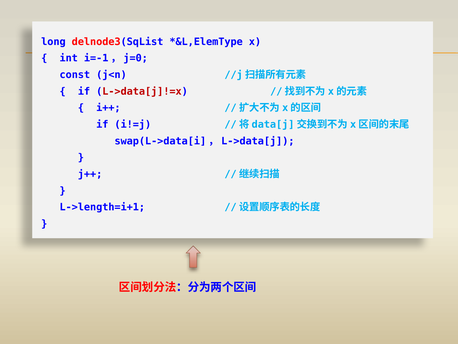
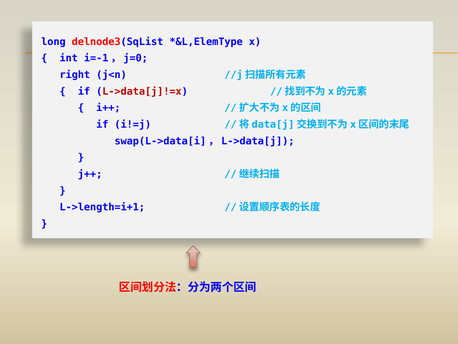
const: const -> right (75, 75)
